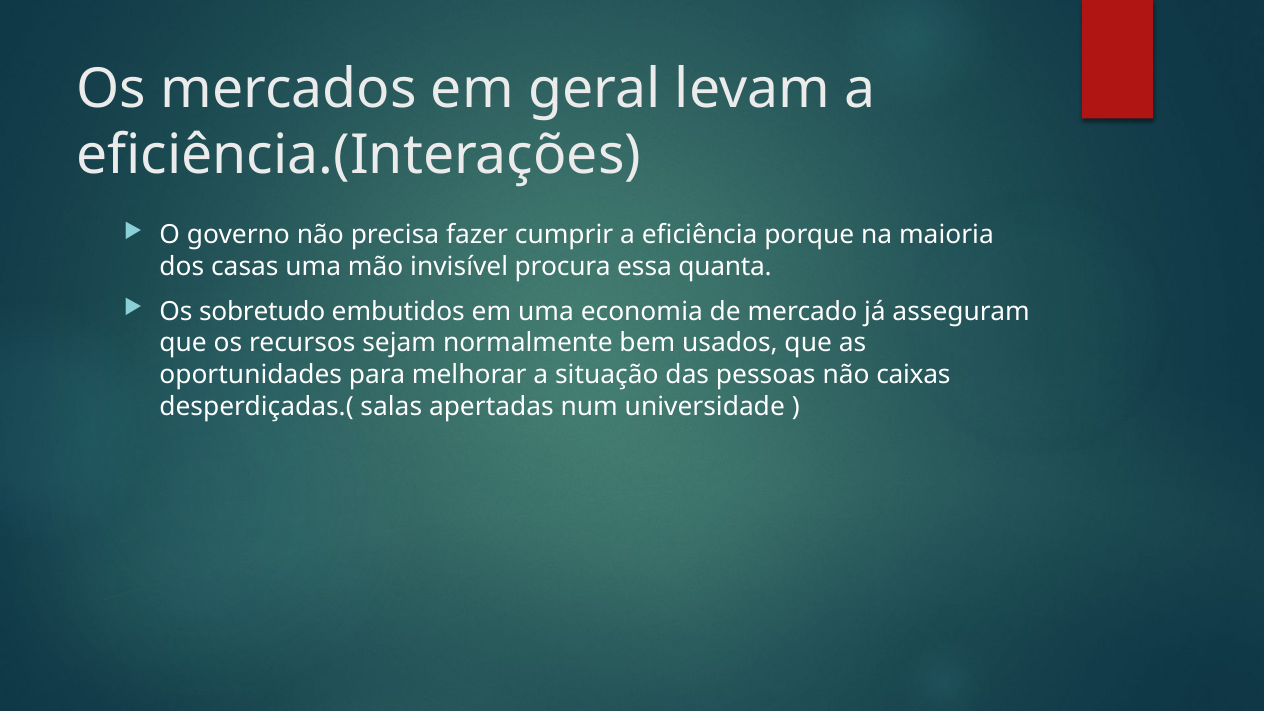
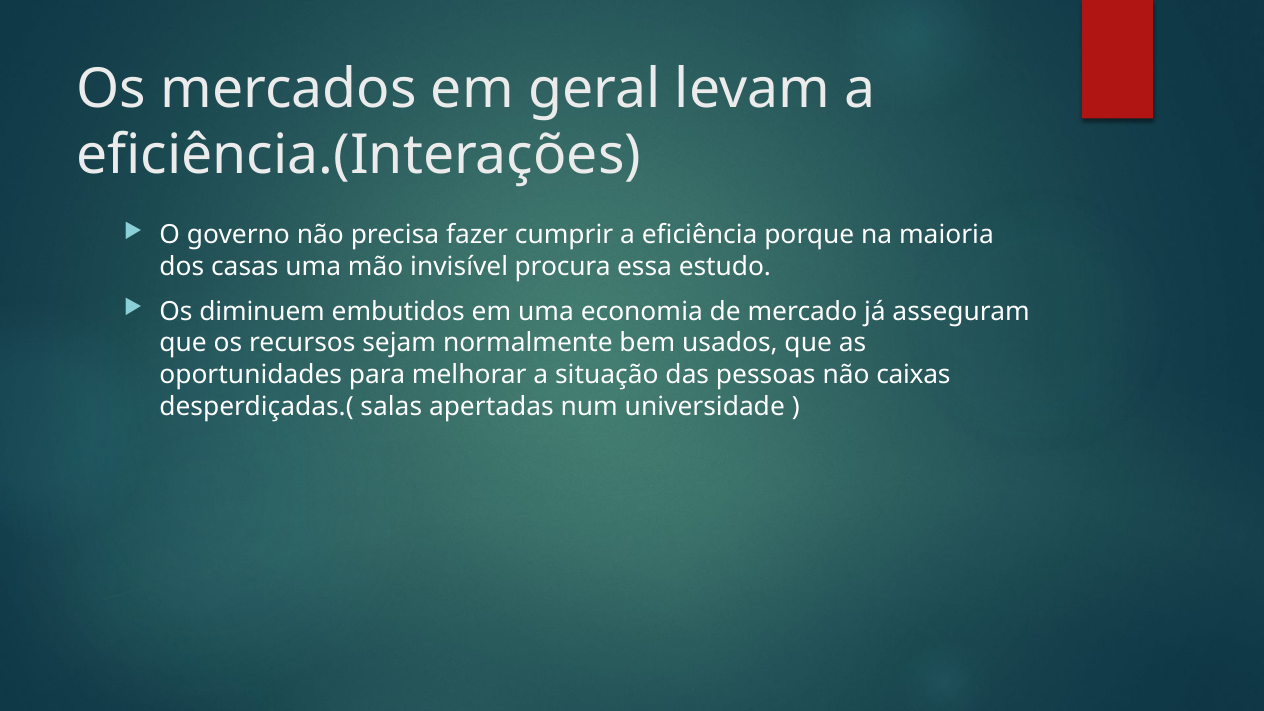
quanta: quanta -> estudo (725, 267)
sobretudo: sobretudo -> diminuem (262, 312)
